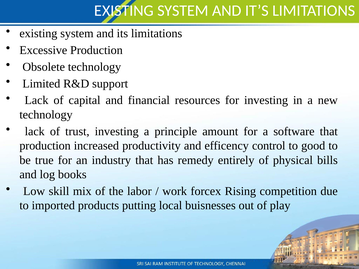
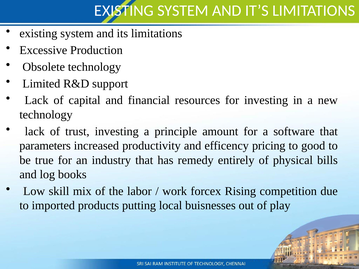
production: production -> parameters (45, 146)
control: control -> pricing (269, 146)
